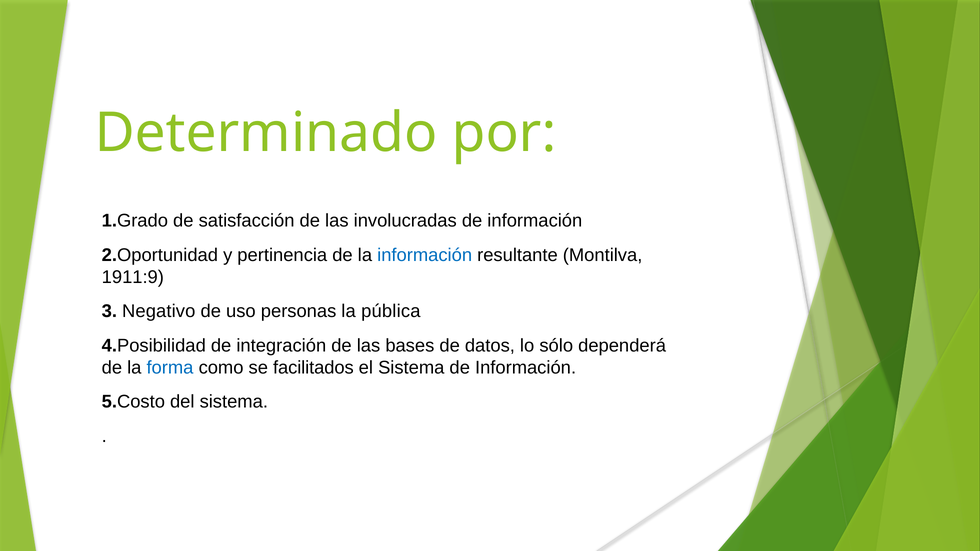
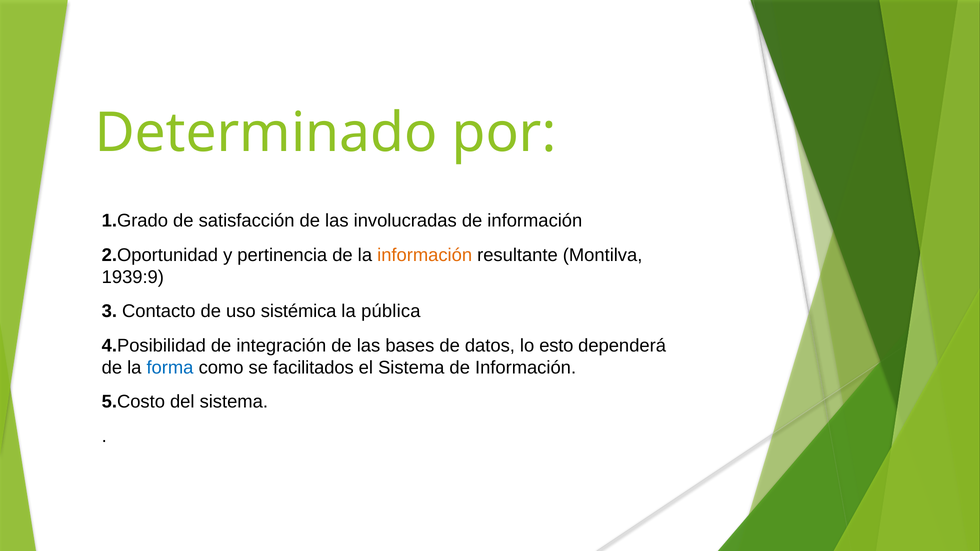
información colour: blue -> orange (425, 255)
1911:9: 1911:9 -> 1939:9 (133, 277)
Negativo: Negativo -> Contacto (159, 311)
personas: personas -> sistémica (299, 311)
sólo: sólo -> esto (556, 346)
